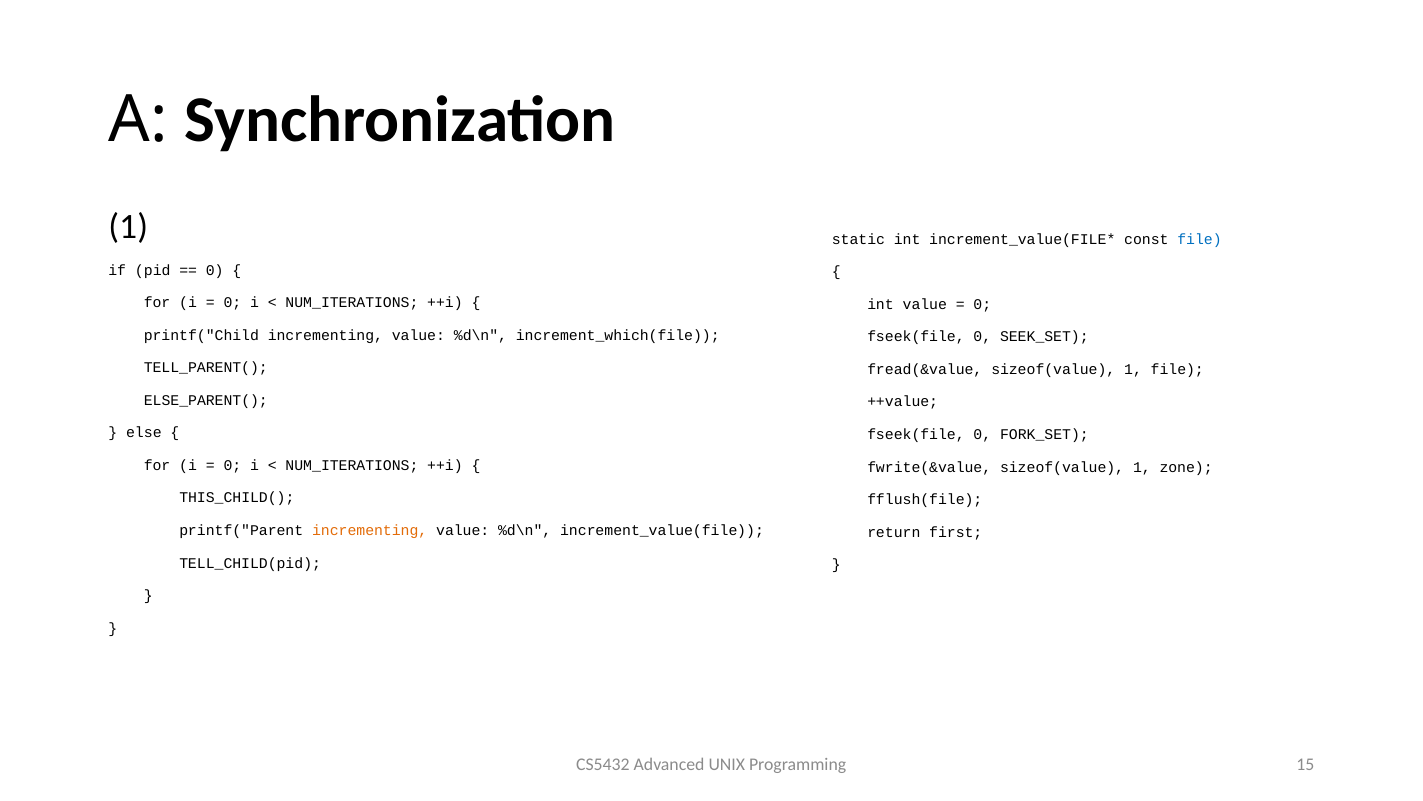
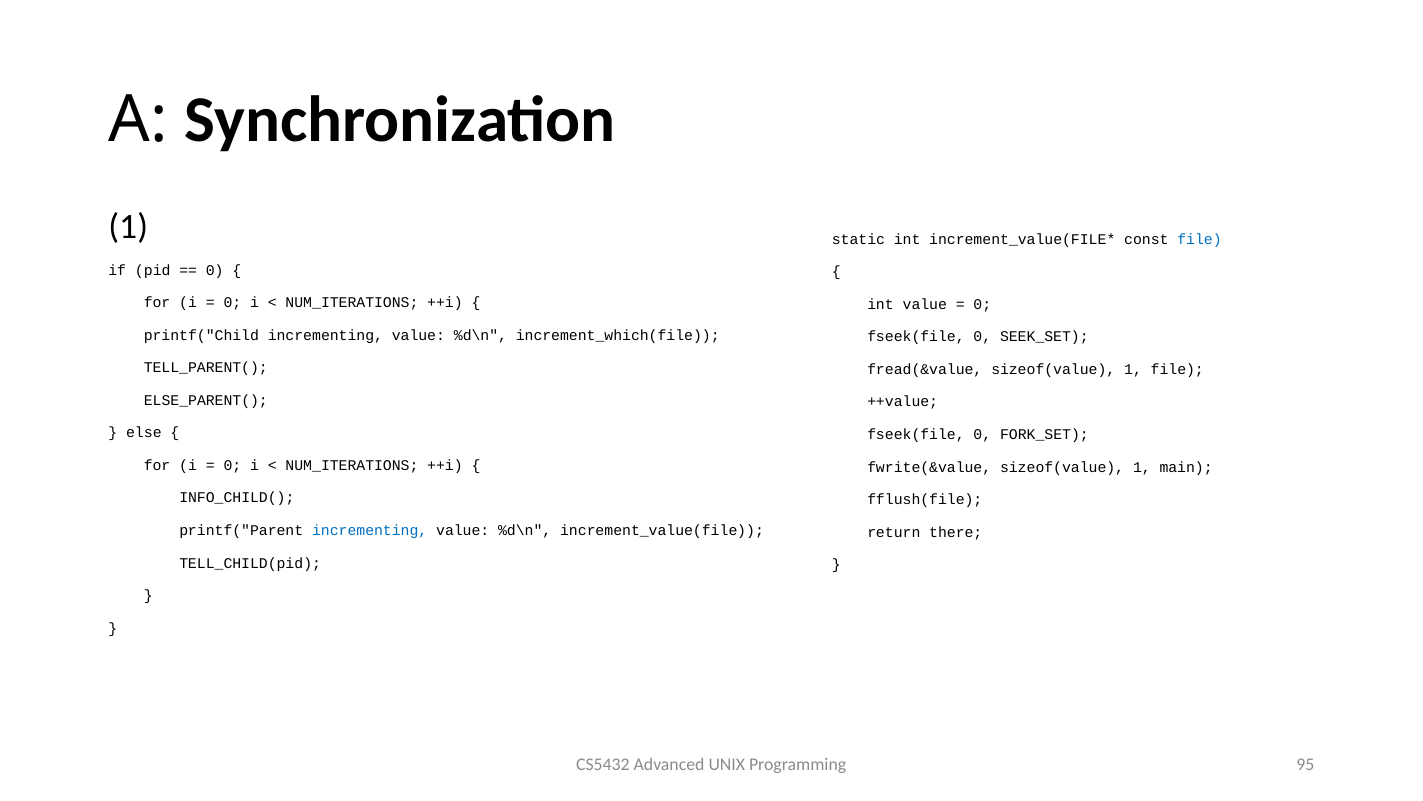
zone: zone -> main (1186, 467)
THIS_CHILD(: THIS_CHILD( -> INFO_CHILD( (237, 498)
incrementing colour: orange -> blue (370, 530)
first: first -> there (956, 532)
15: 15 -> 95 (1305, 764)
